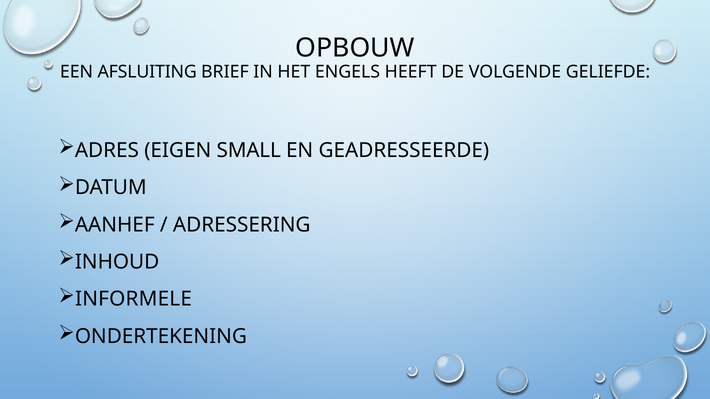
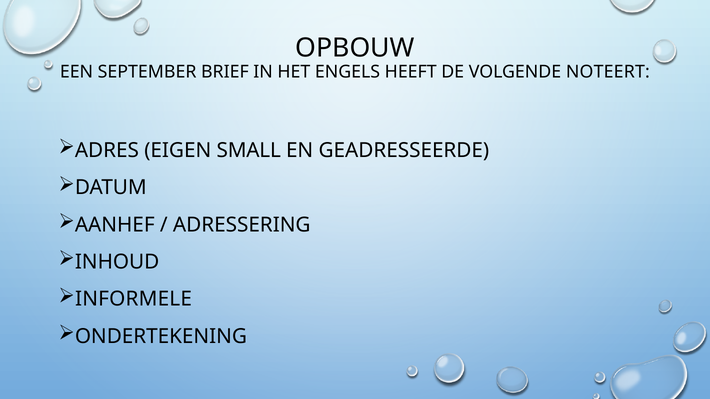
AFSLUITING: AFSLUITING -> SEPTEMBER (147, 72)
GELIEFDE: GELIEFDE -> NOTEERT (608, 72)
